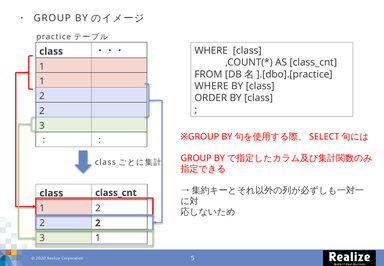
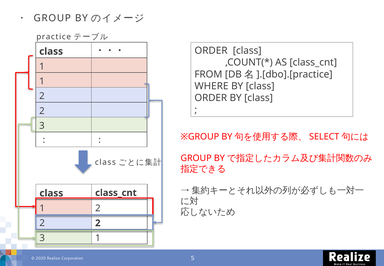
WHERE: WHERE -> ORDER (211, 51)
